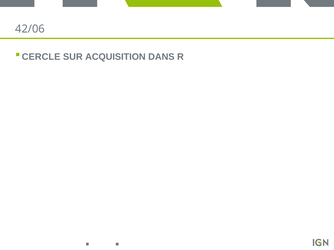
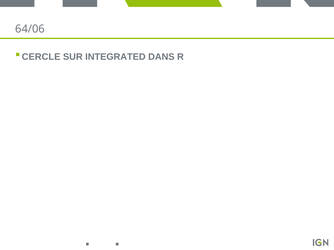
42/06: 42/06 -> 64/06 (30, 29)
ACQUISITION: ACQUISITION -> INTEGRATED (115, 57)
